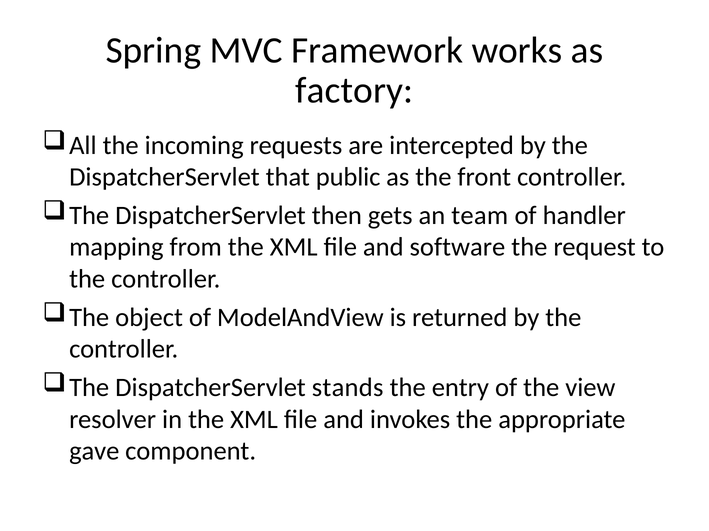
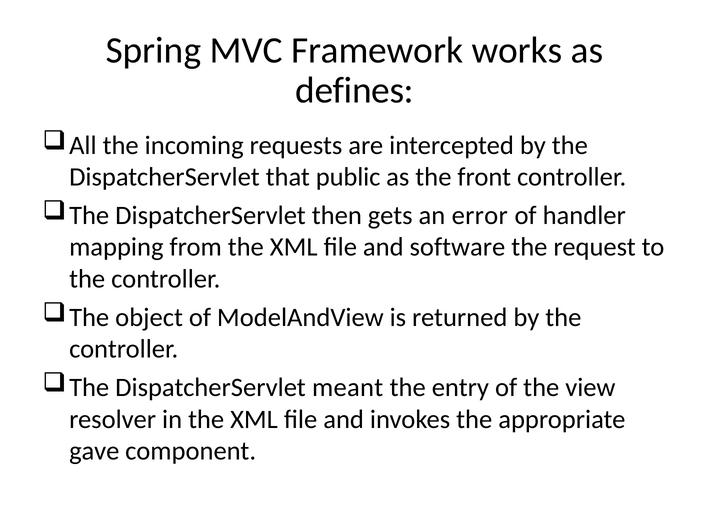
factory: factory -> defines (355, 91)
team: team -> error (480, 216)
stands: stands -> meant (348, 388)
